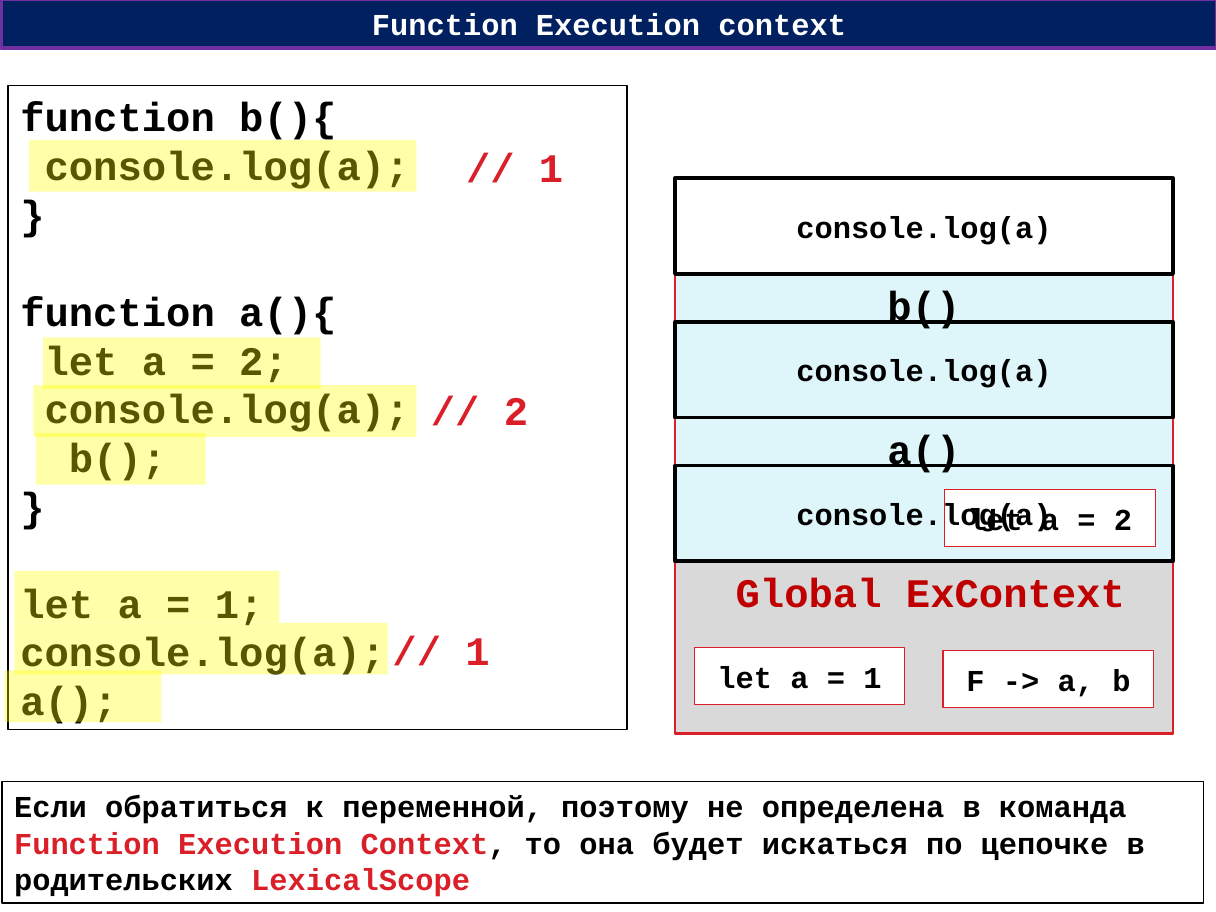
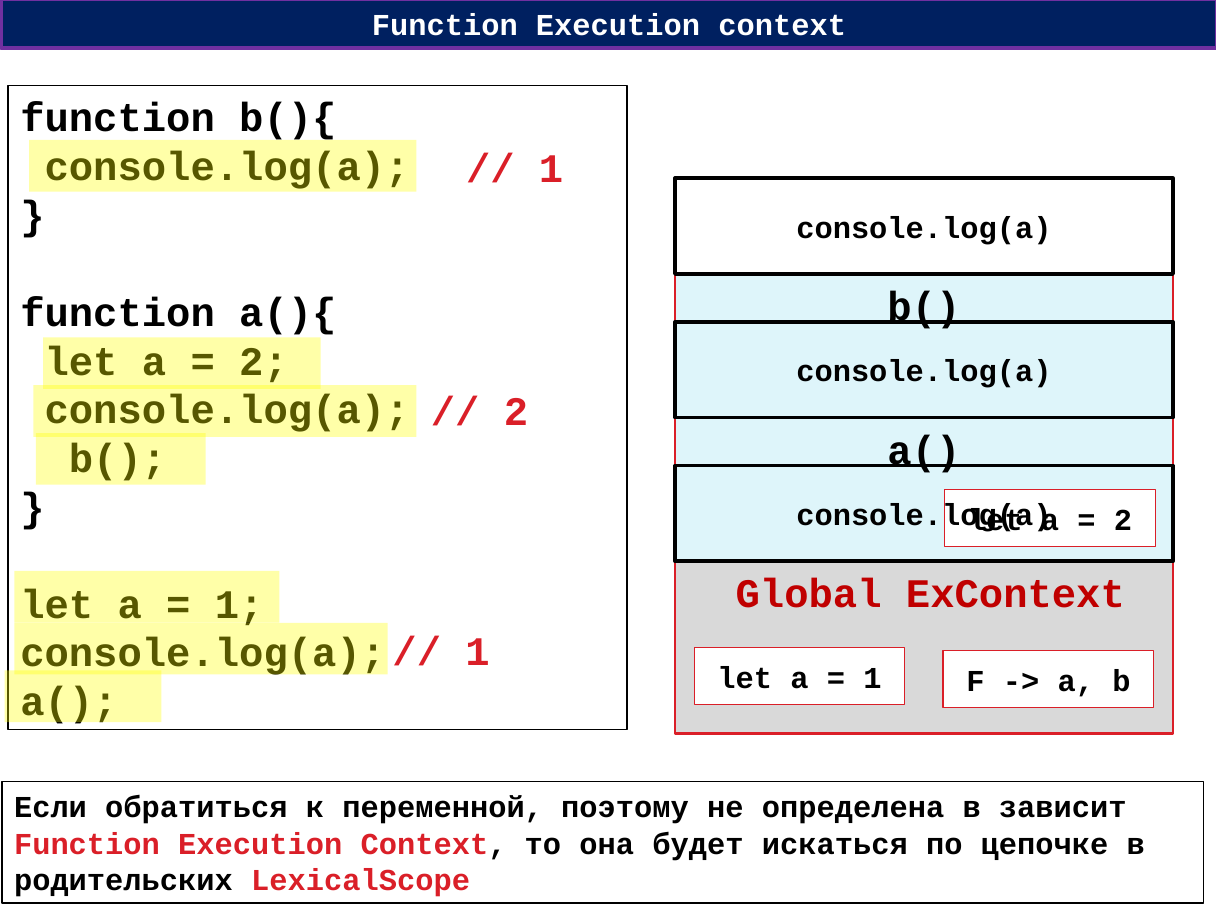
команда: команда -> зависит (1063, 808)
